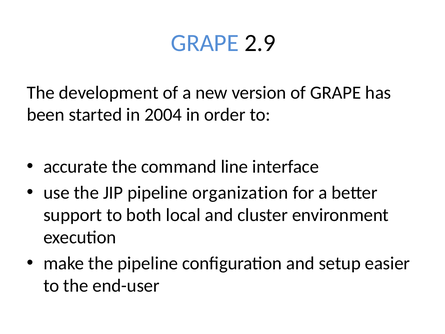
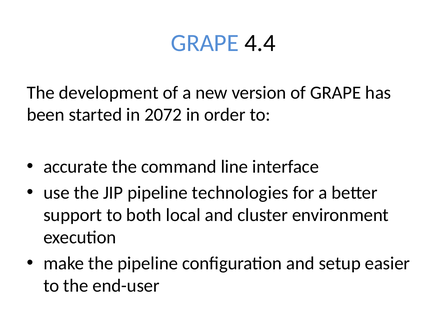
2.9: 2.9 -> 4.4 (260, 43)
2004: 2004 -> 2072 (163, 115)
organization: organization -> technologies (240, 193)
